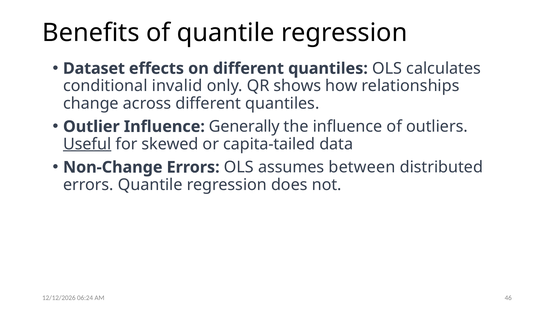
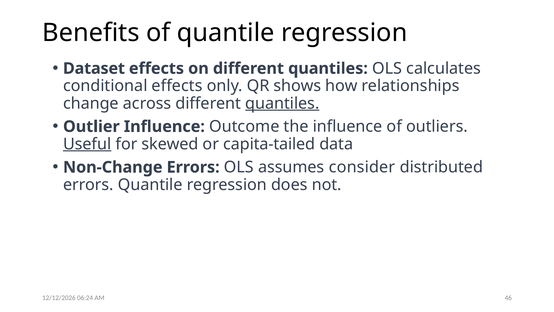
conditional invalid: invalid -> effects (177, 86)
quantiles underline: none -> present (282, 103)
Generally: Generally -> Outcome (244, 126)
between: between -> consider (362, 167)
